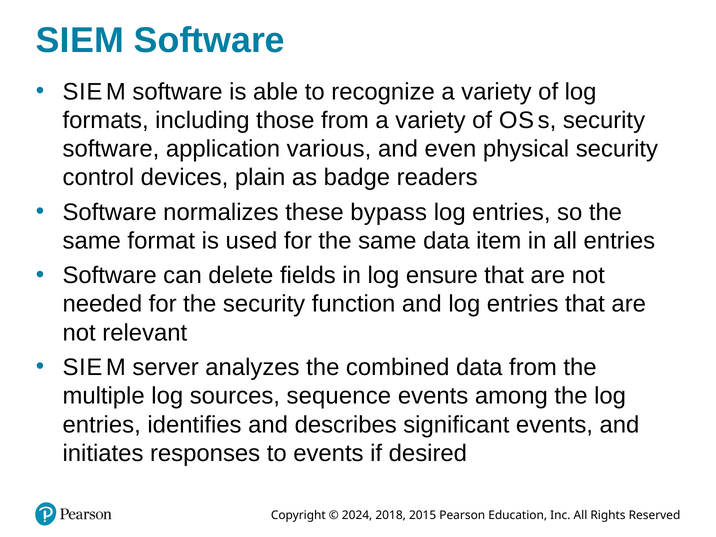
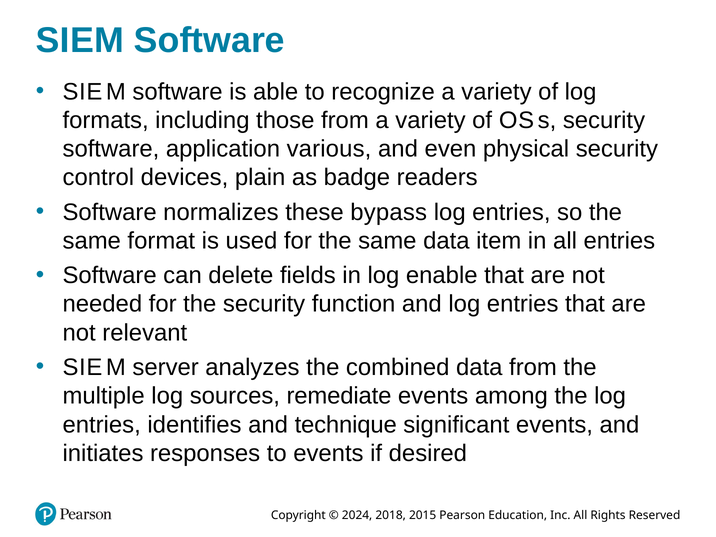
ensure: ensure -> enable (442, 275)
sequence: sequence -> remediate (339, 396)
describes: describes -> technique (346, 425)
